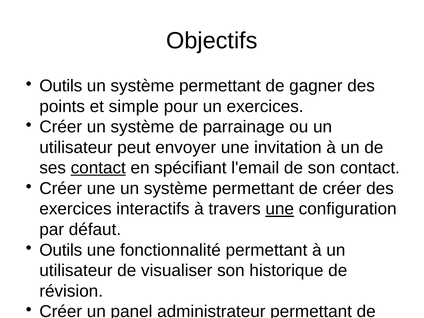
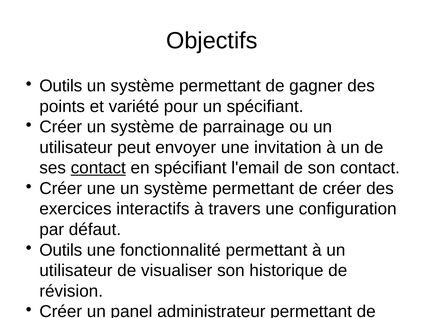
simple: simple -> variété (134, 106)
un exercices: exercices -> spécifiant (265, 106)
une underline: present -> none (280, 209)
